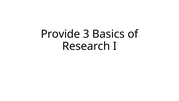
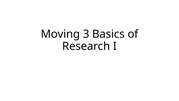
Provide: Provide -> Moving (60, 34)
